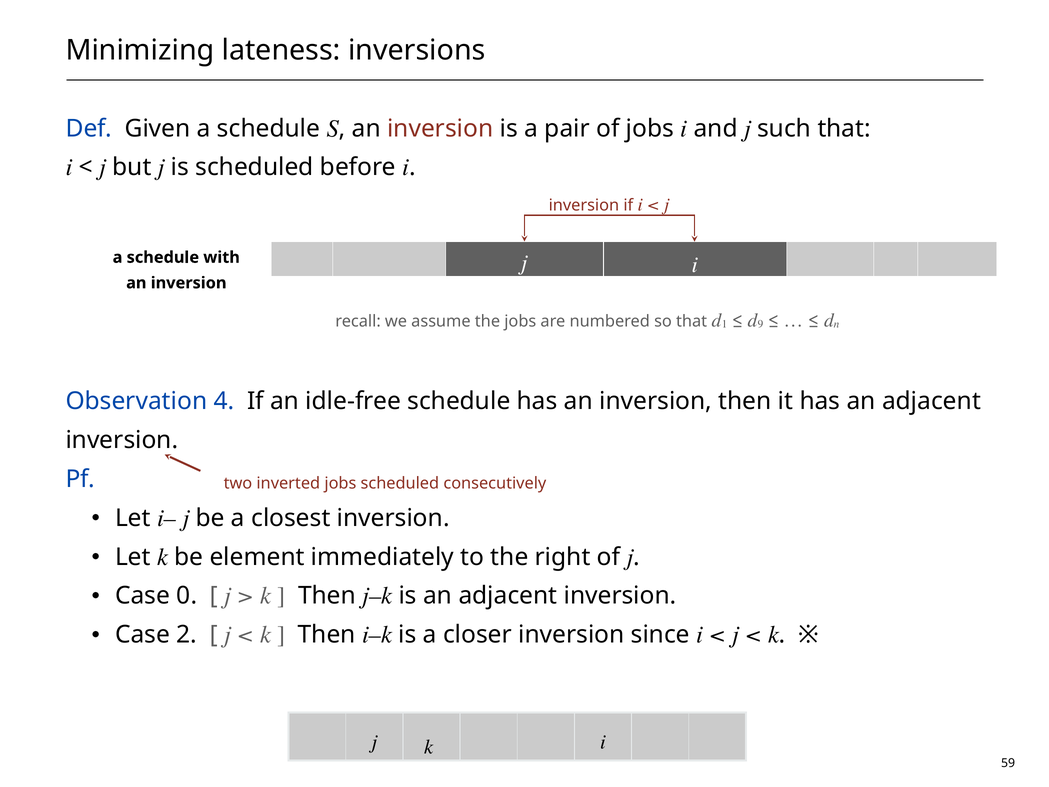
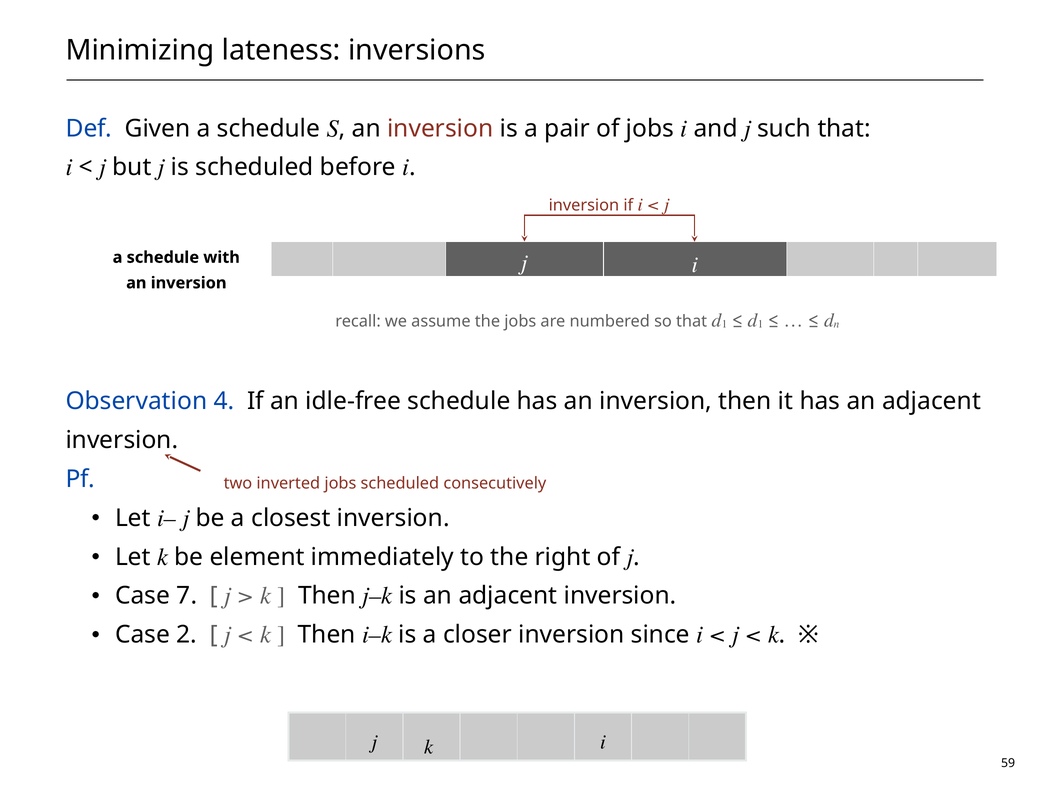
9: 9 -> 1 (760, 324)
0: 0 -> 7 (187, 596)
